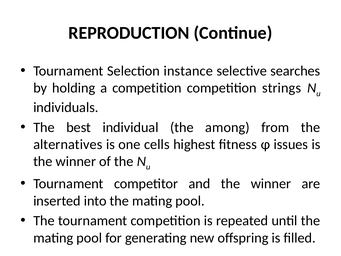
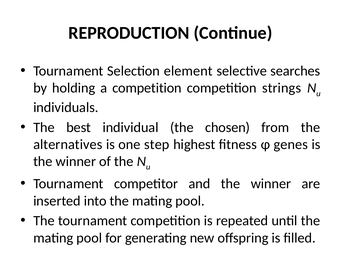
instance: instance -> element (188, 71)
among: among -> chosen (228, 127)
cells: cells -> step (157, 144)
issues: issues -> genes (291, 144)
